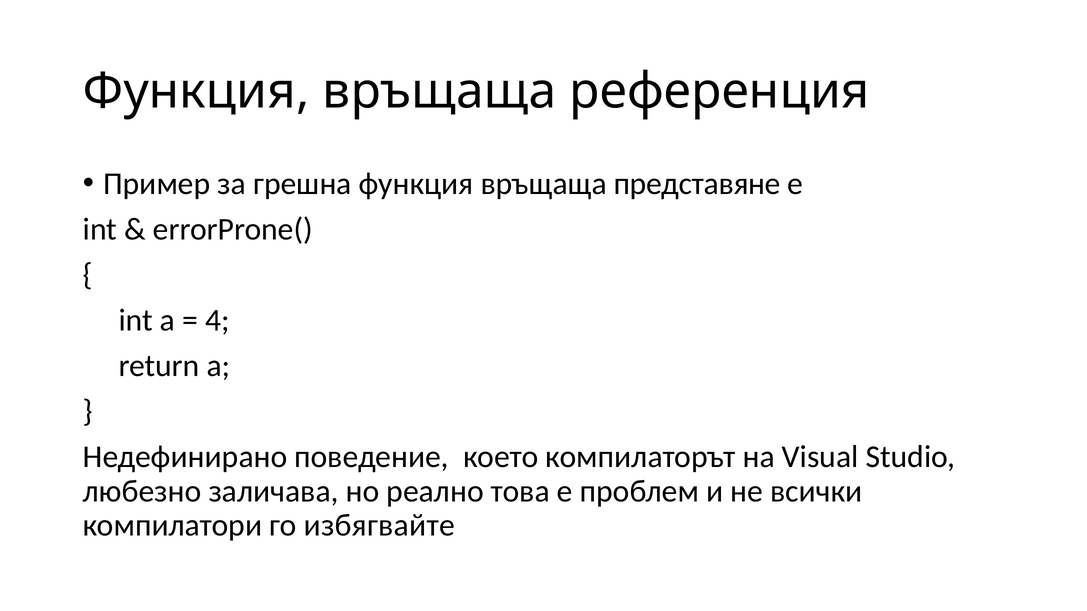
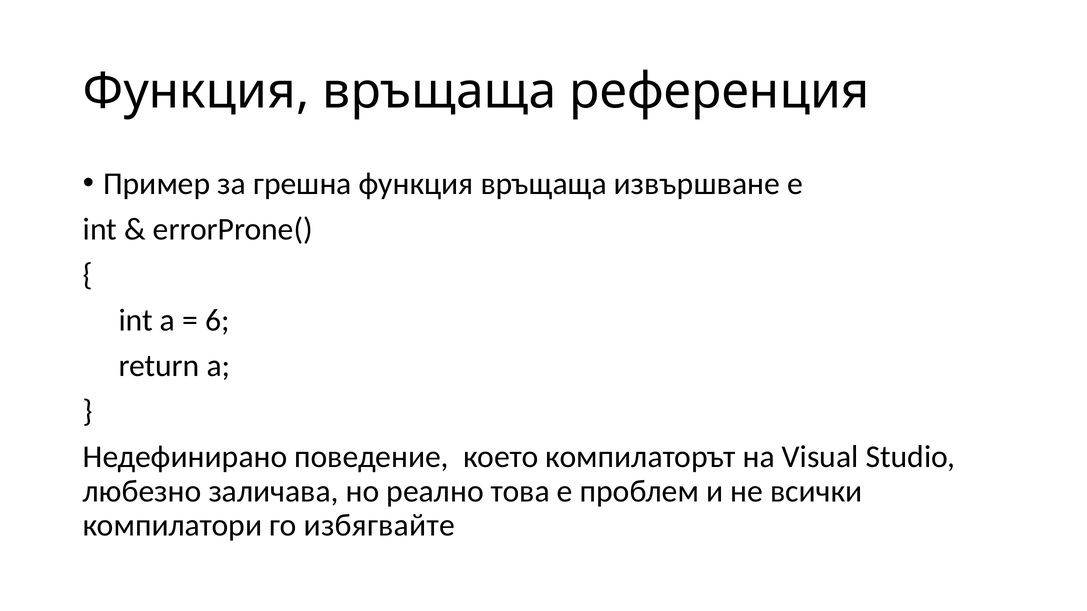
представяне: представяне -> извършване (697, 184)
4: 4 -> 6 (217, 321)
